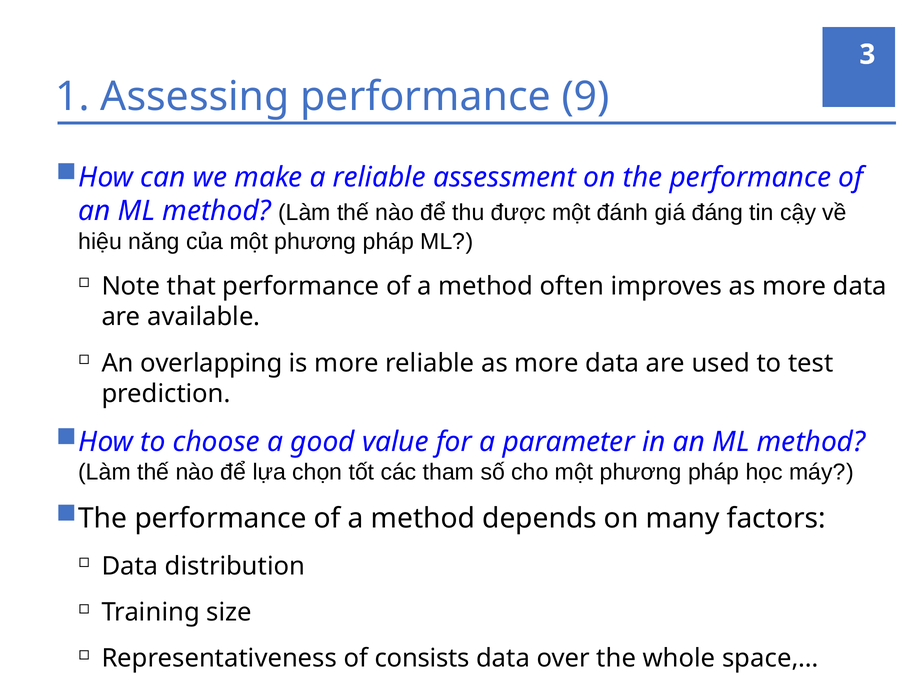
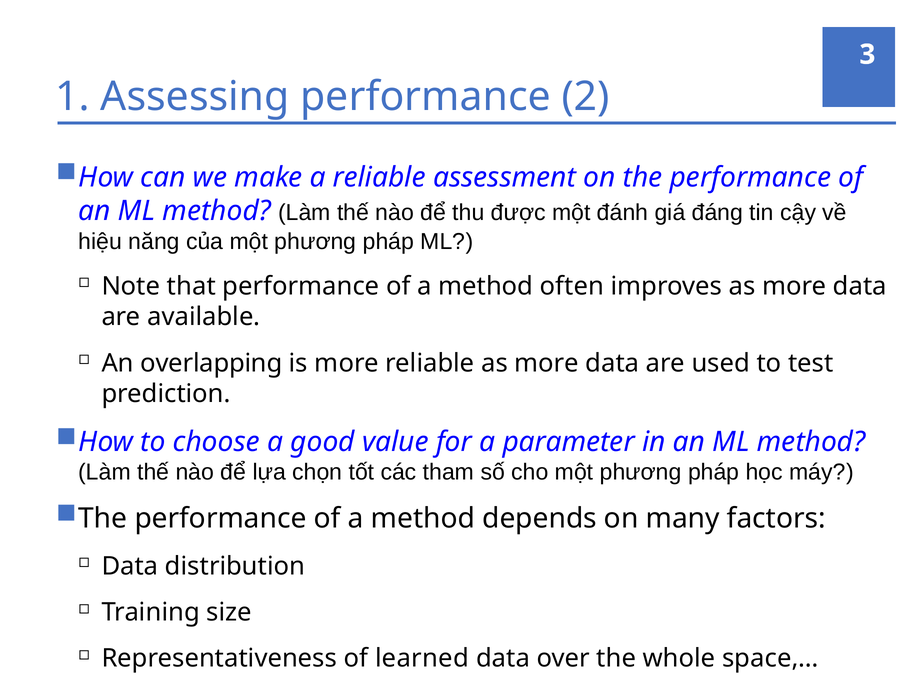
9: 9 -> 2 (586, 97)
consists: consists -> learned (422, 659)
